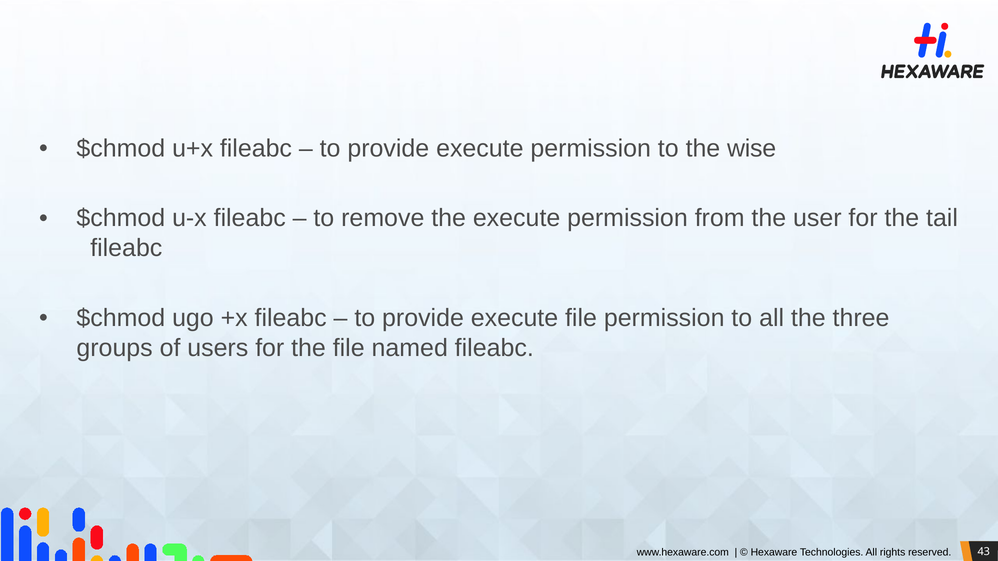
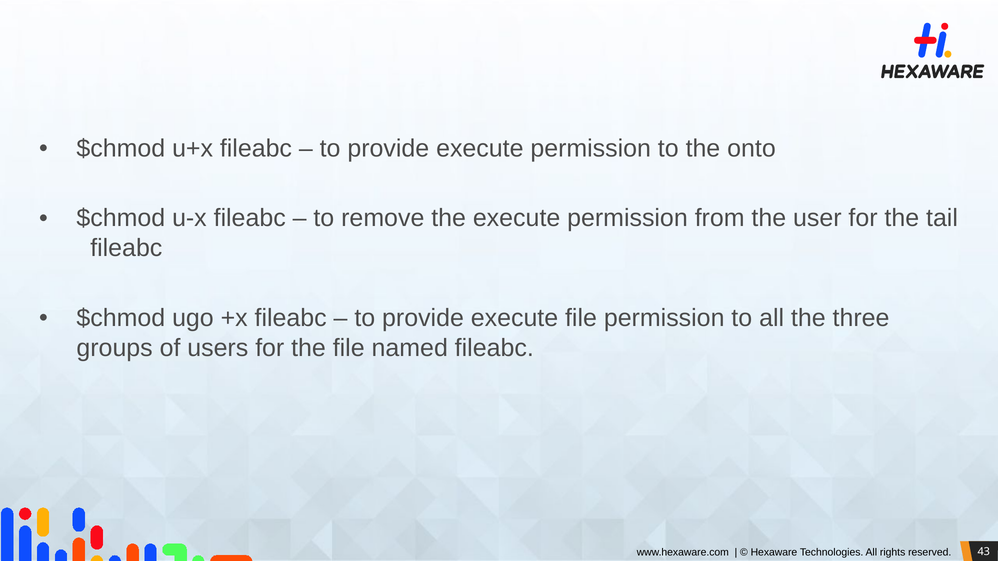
wise: wise -> onto (751, 149)
